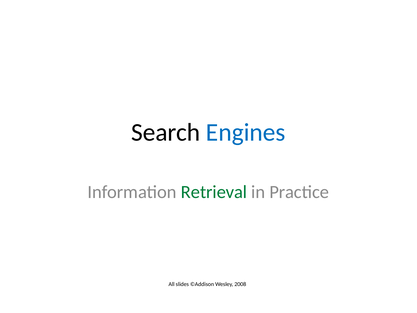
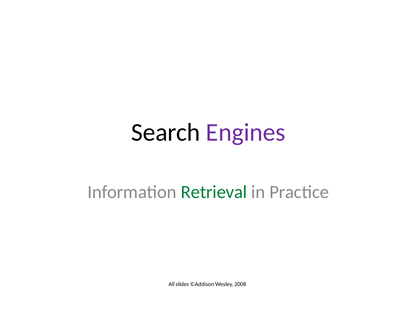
Engines colour: blue -> purple (246, 132)
